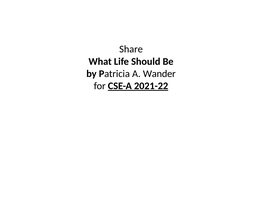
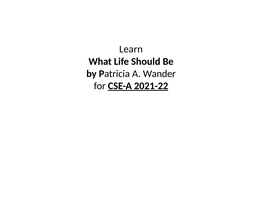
Share: Share -> Learn (131, 49)
